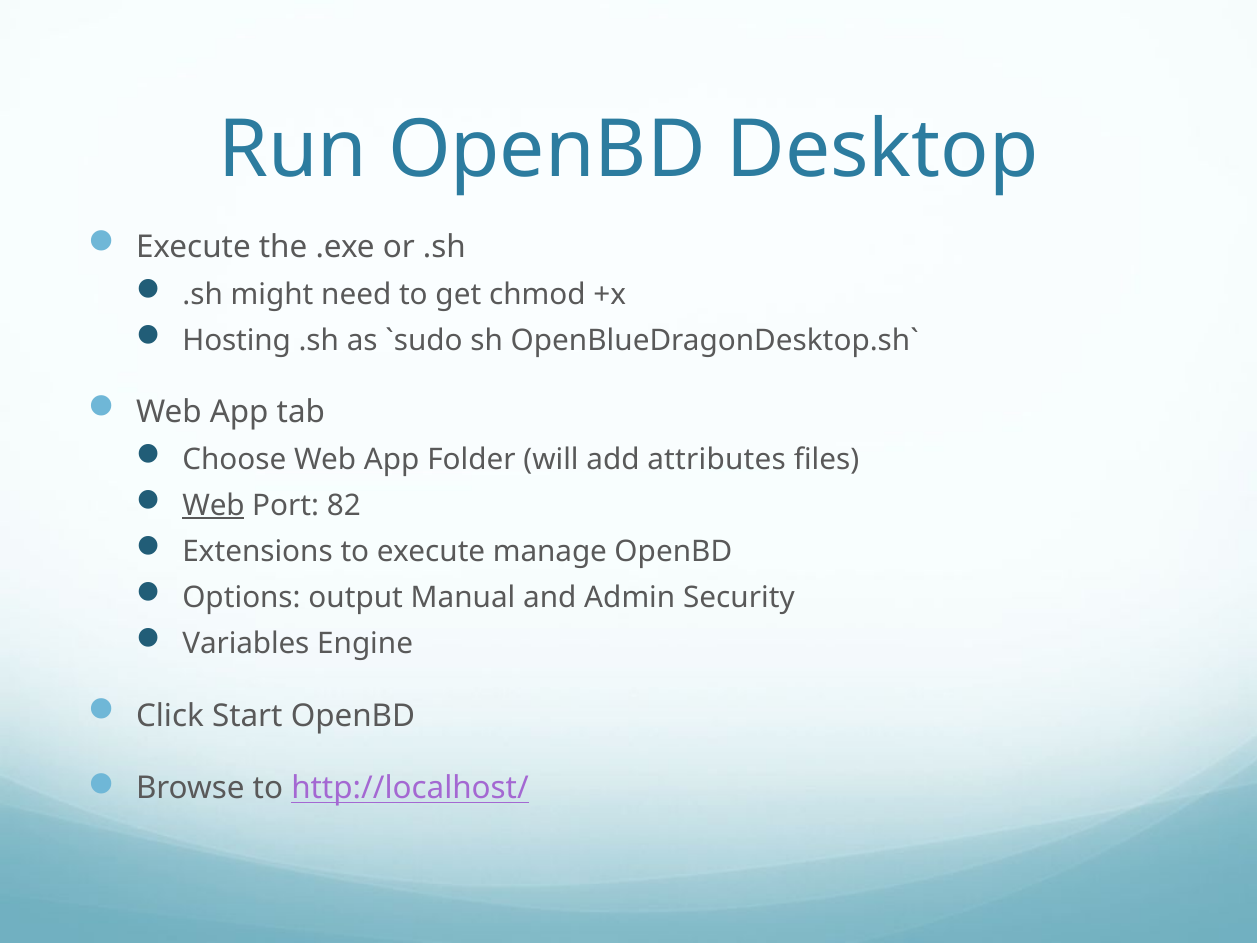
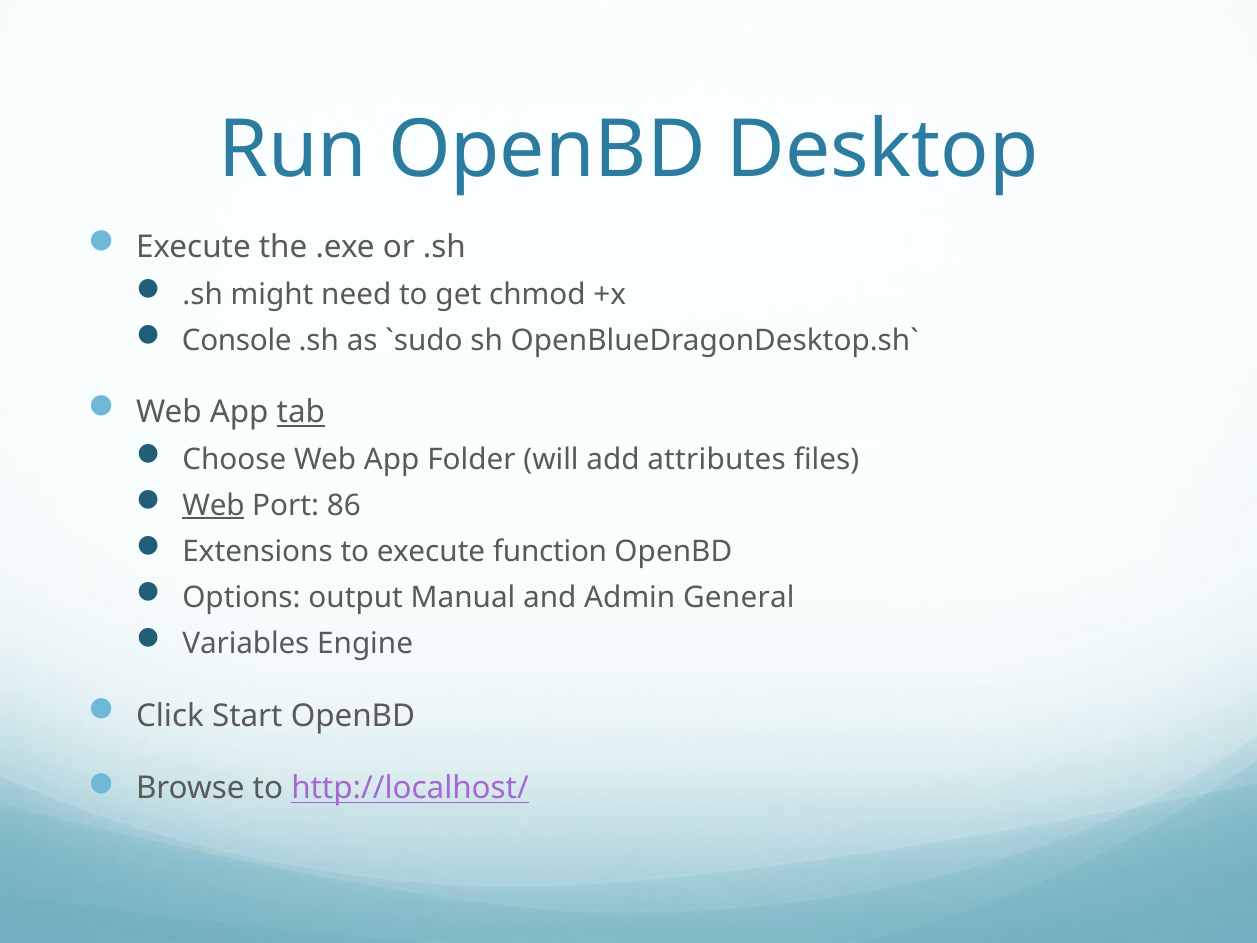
Hosting: Hosting -> Console (237, 340)
tab underline: none -> present (301, 412)
82: 82 -> 86 (344, 505)
manage: manage -> function (550, 551)
Security: Security -> General (739, 598)
